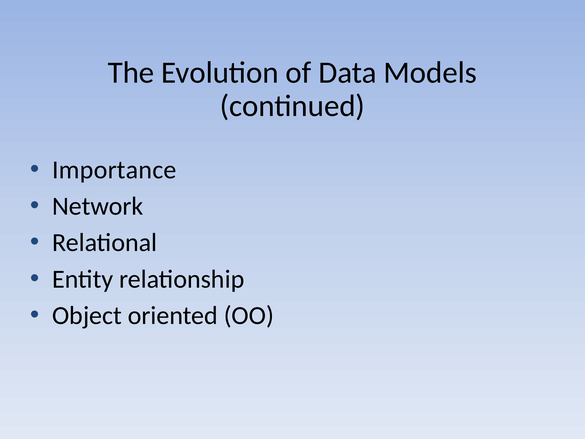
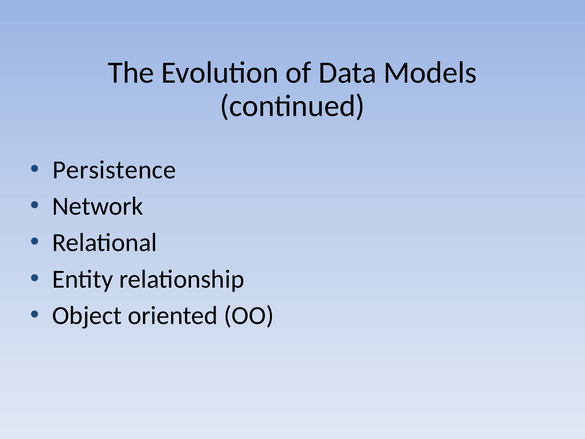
Importance: Importance -> Persistence (114, 170)
